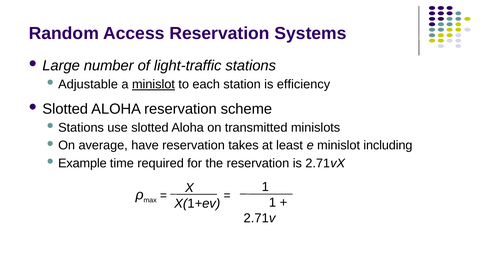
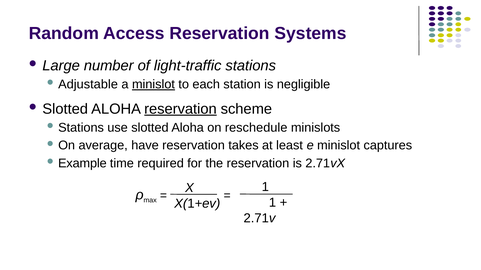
efficiency: efficiency -> negligible (304, 85)
reservation underline: none -> present (180, 109)
transmitted: transmitted -> reschedule (256, 128)
including: including -> captures (388, 146)
